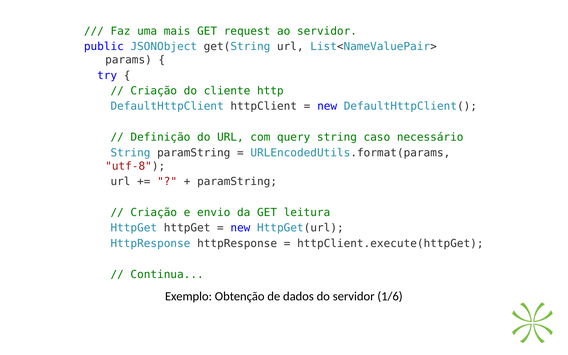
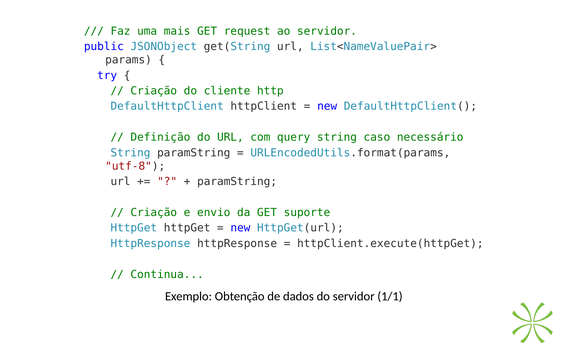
leitura: leitura -> suporte (307, 212)
1/6: 1/6 -> 1/1 (390, 296)
